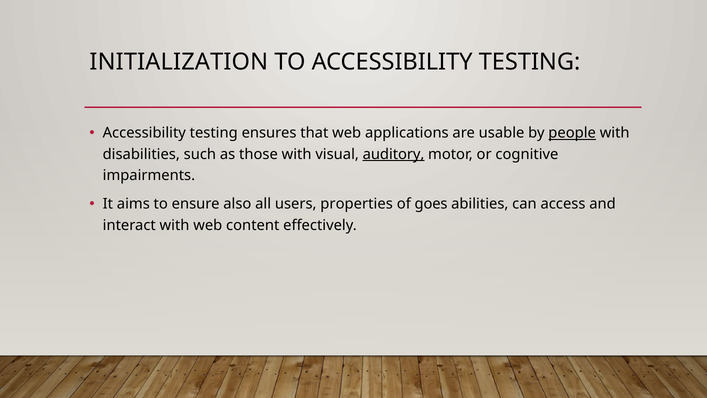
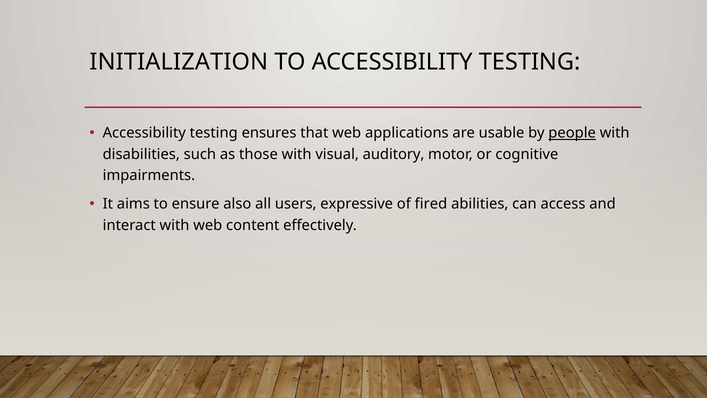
auditory underline: present -> none (394, 154)
properties: properties -> expressive (357, 204)
goes: goes -> fired (431, 204)
